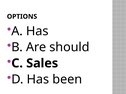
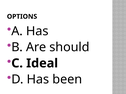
Sales: Sales -> Ideal (42, 64)
